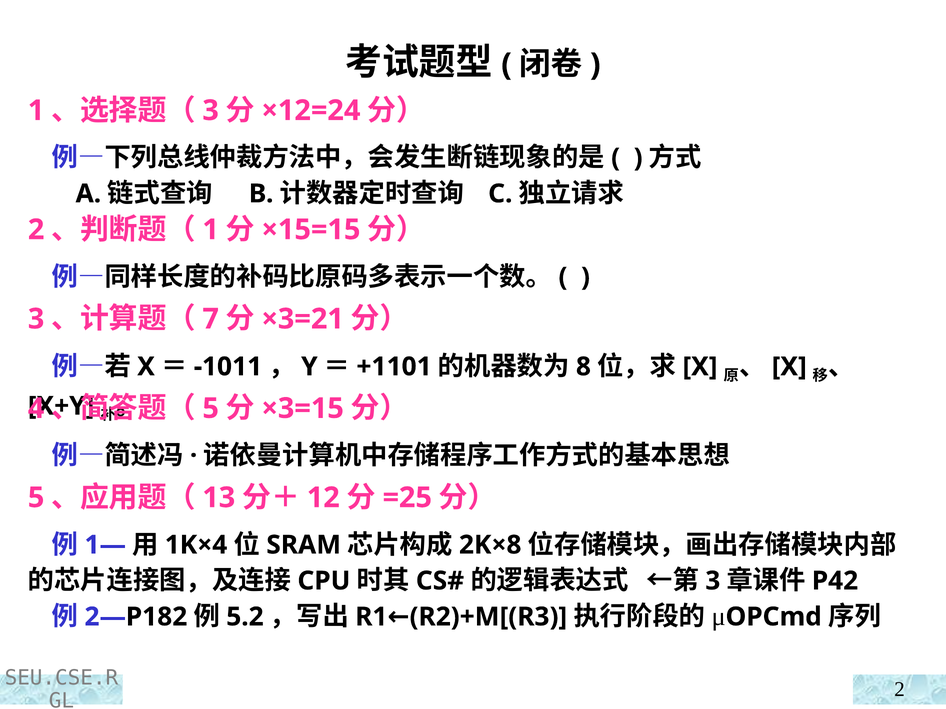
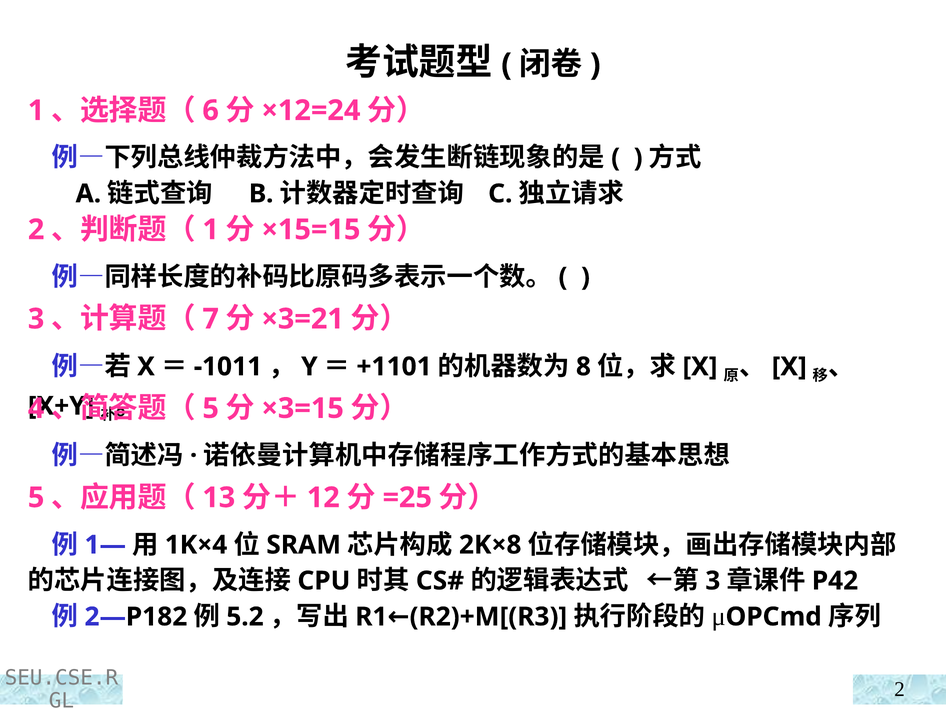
3: 3 -> 6 (211, 111)
